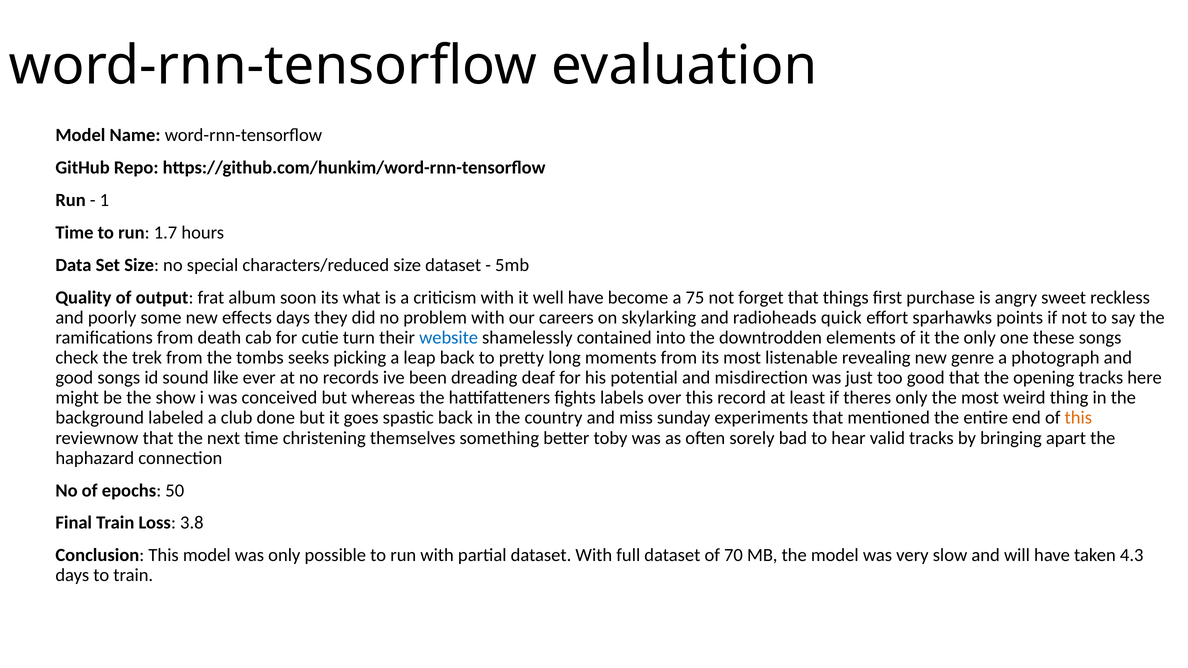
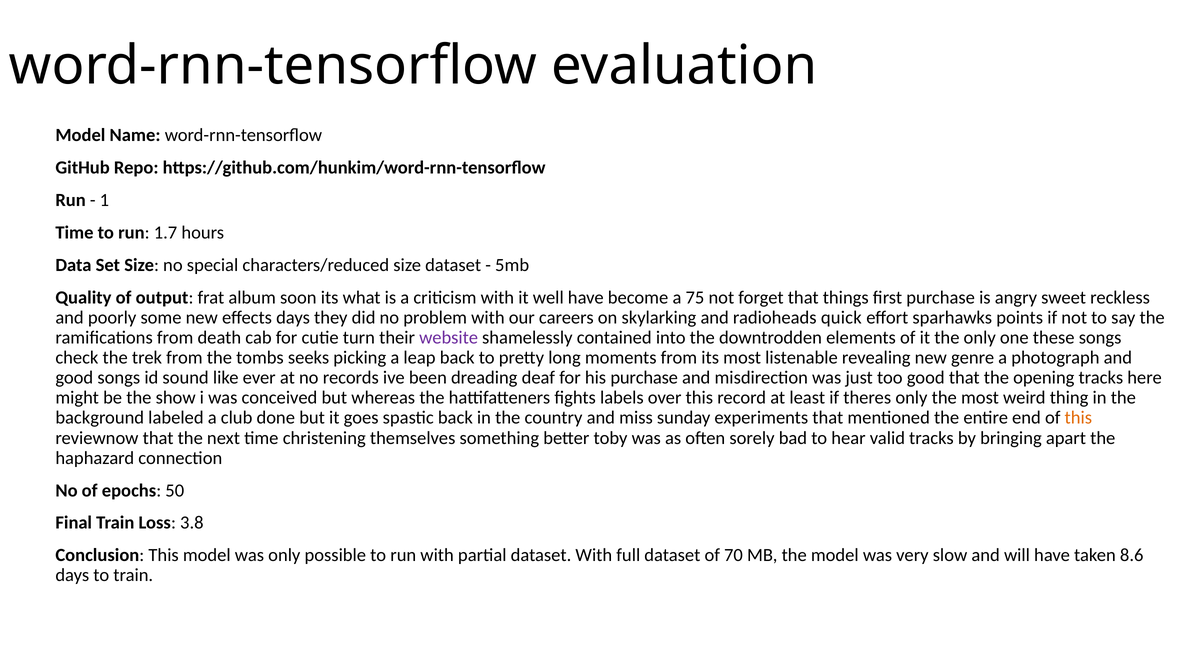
website colour: blue -> purple (449, 338)
his potential: potential -> purchase (644, 378)
4.3: 4.3 -> 8.6 (1132, 555)
